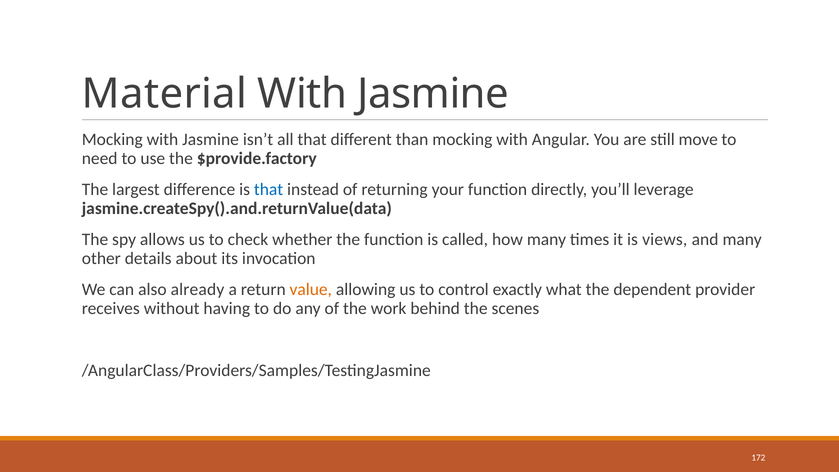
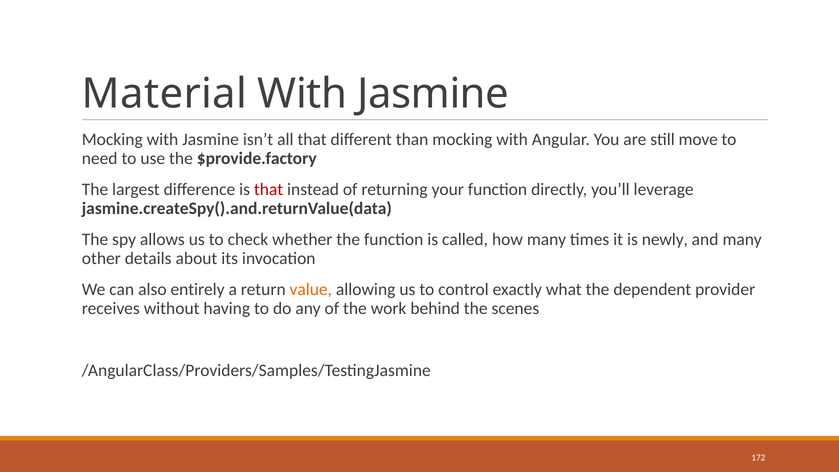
that colour: blue -> red (269, 189)
views: views -> newly (665, 239)
already: already -> entirely (198, 289)
